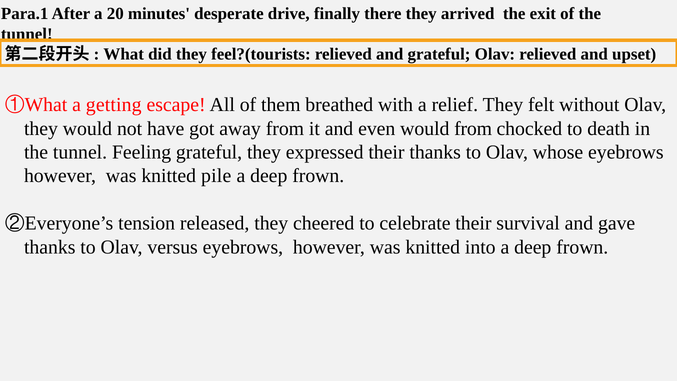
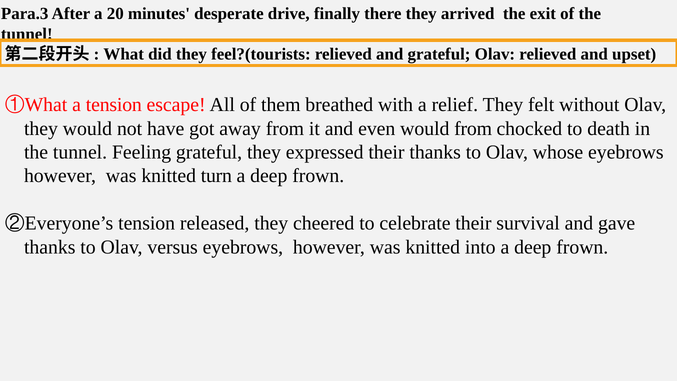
Para.1: Para.1 -> Para.3 (25, 14)
a getting: getting -> tension (114, 105)
pile: pile -> turn (216, 176)
